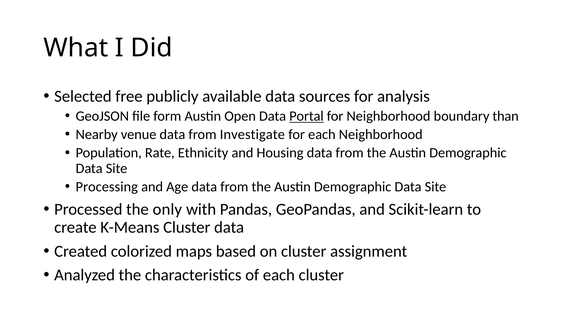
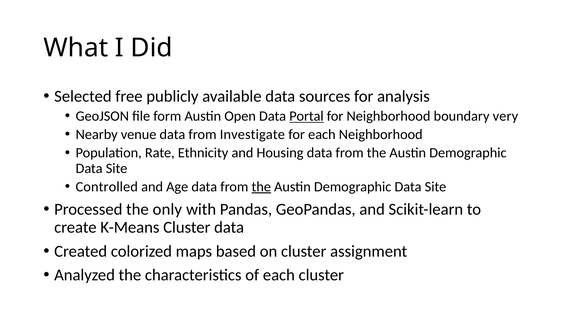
than: than -> very (505, 116)
Processing: Processing -> Controlled (107, 187)
the underline: none -> present (261, 187)
